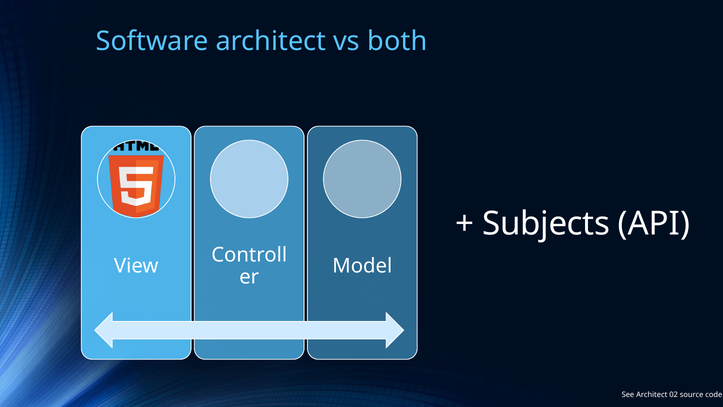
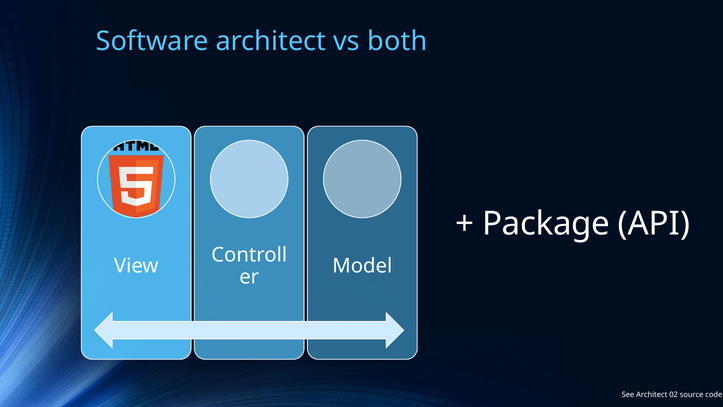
Subjects: Subjects -> Package (546, 224)
